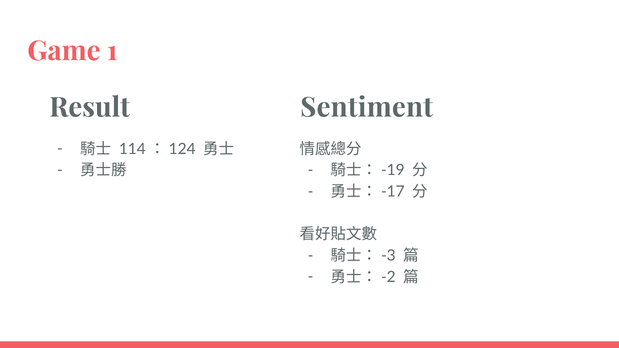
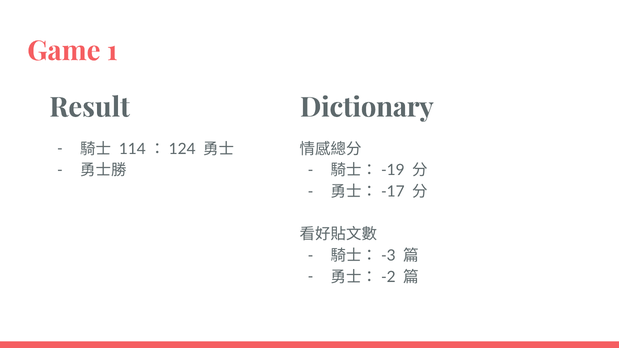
Sentiment: Sentiment -> Dictionary (367, 108)
